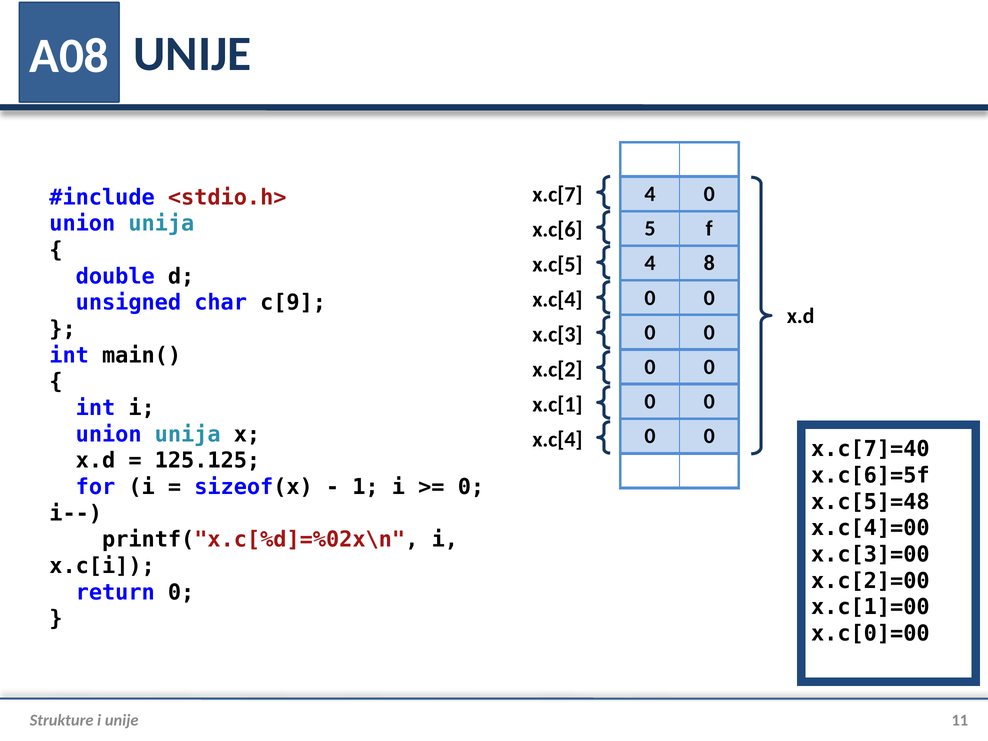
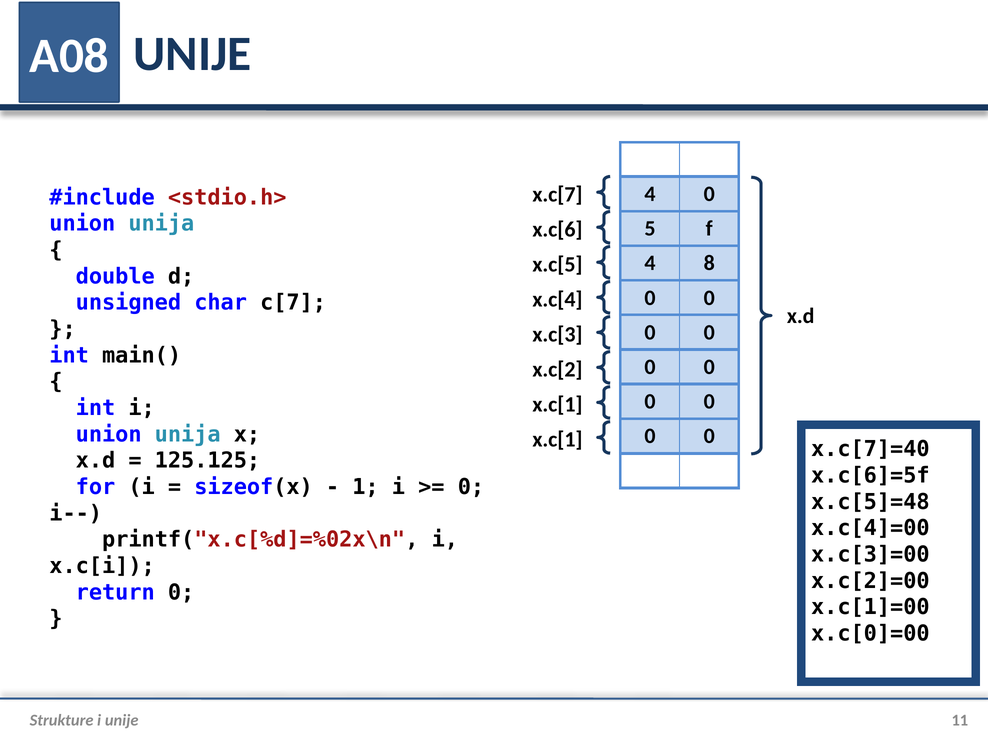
c[9: c[9 -> c[7 (293, 303)
x.c[4: x.c[4 -> x.c[1 (557, 439)
